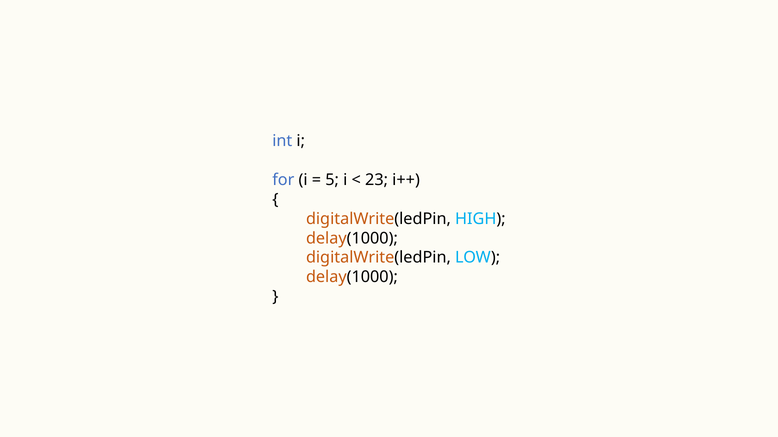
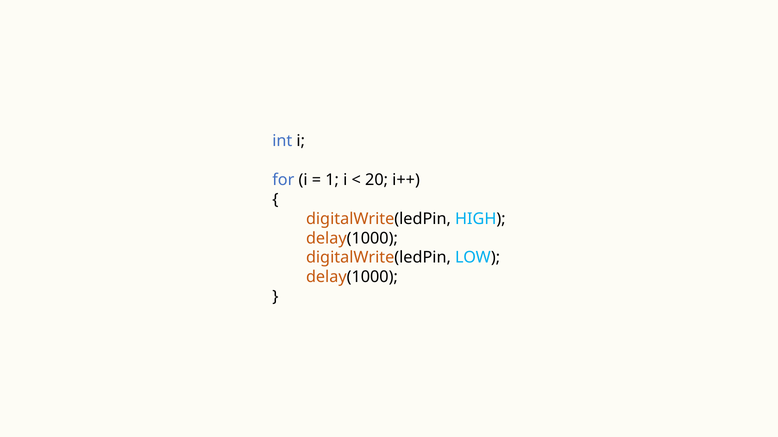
5: 5 -> 1 (332, 180)
23: 23 -> 20 (377, 180)
